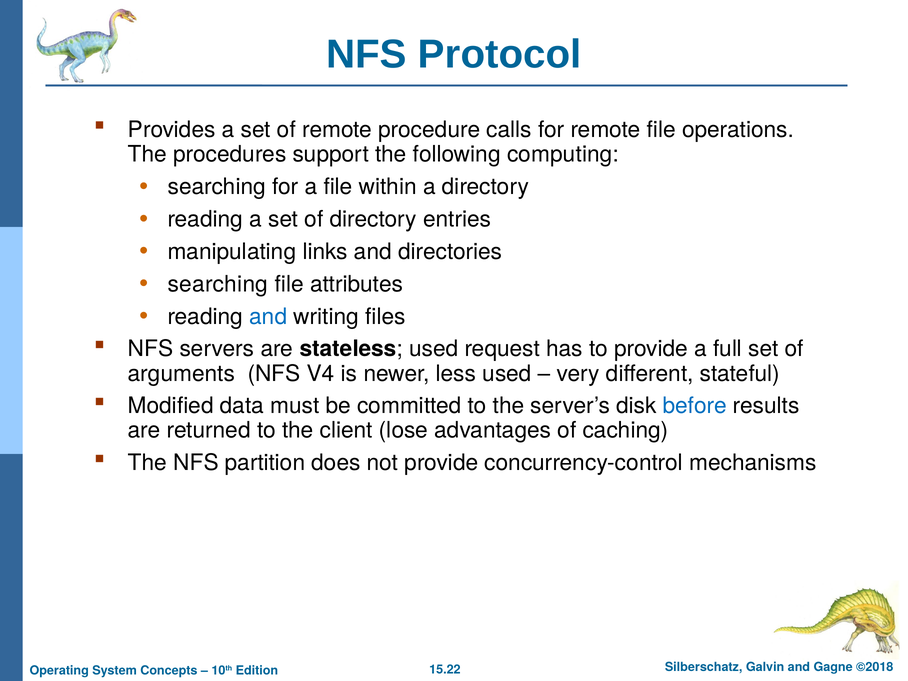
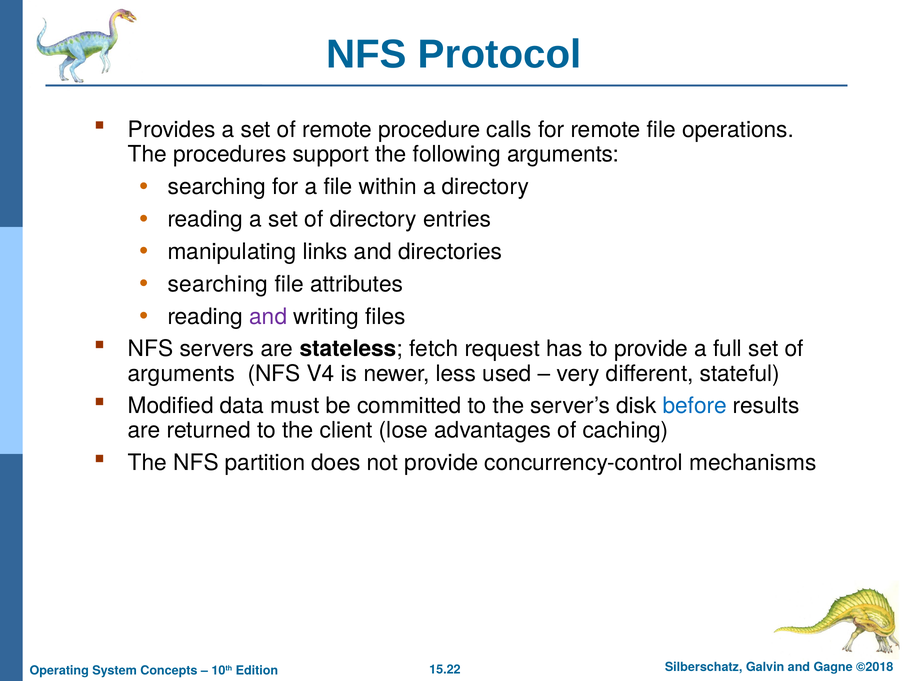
following computing: computing -> arguments (563, 154)
and colour: blue -> purple (268, 317)
stateless used: used -> fetch (434, 349)
